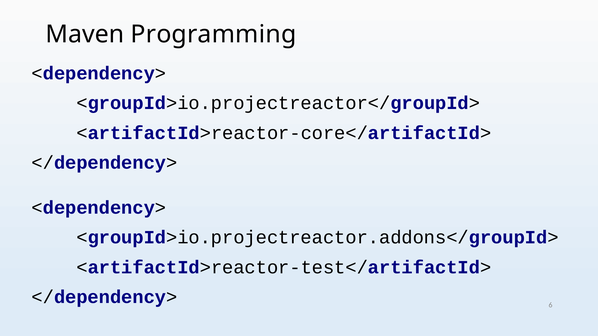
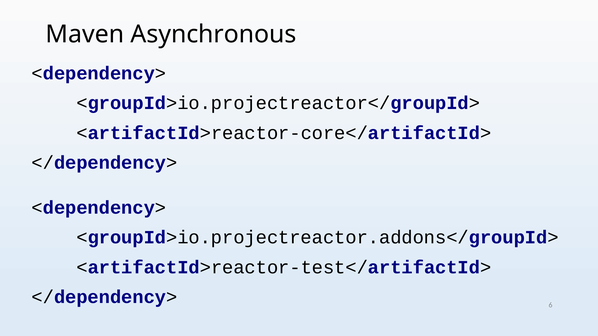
Programming: Programming -> Asynchronous (214, 34)
